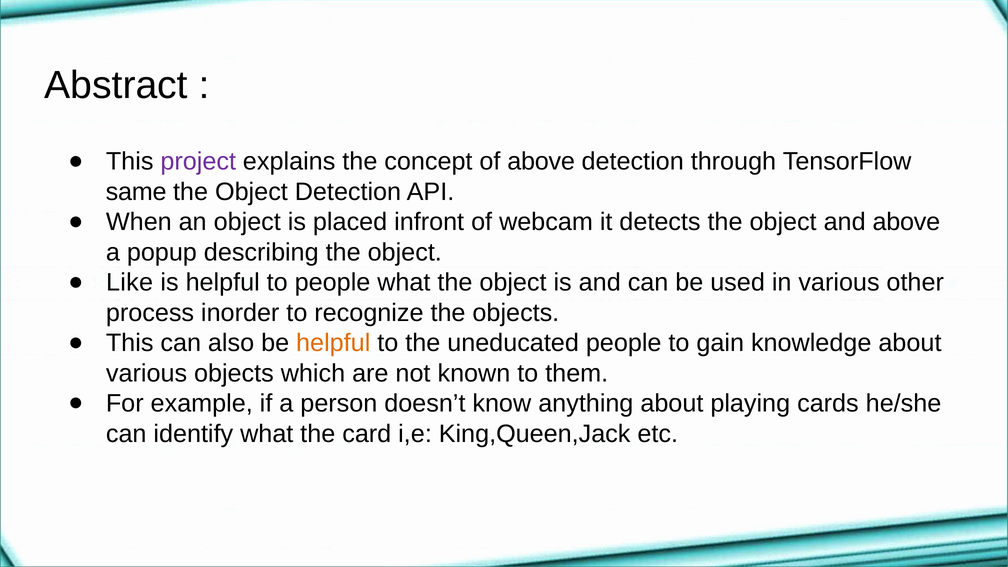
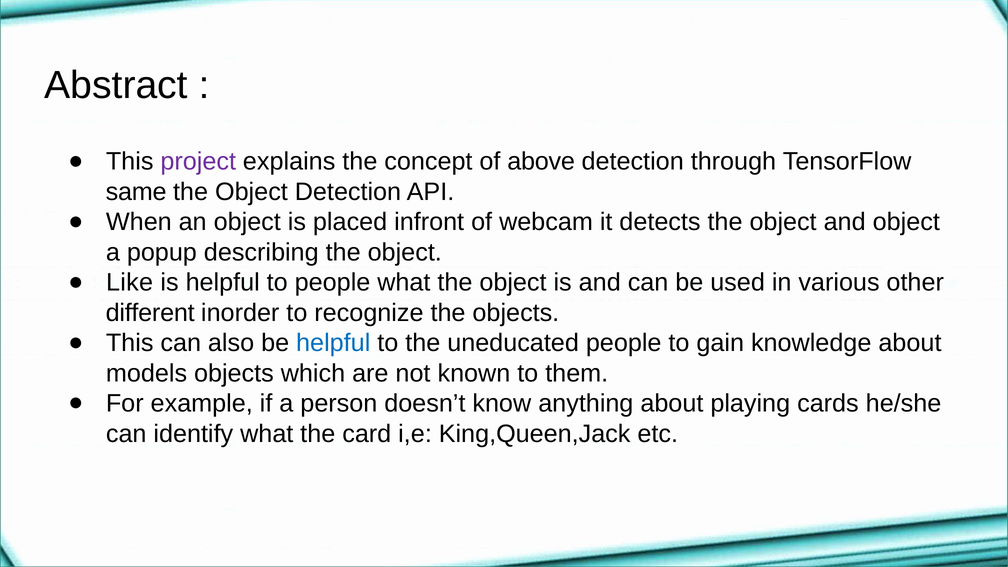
and above: above -> object (906, 222)
process: process -> different (150, 313)
helpful colour: orange -> blue (333, 343)
various: various -> models (147, 373)
